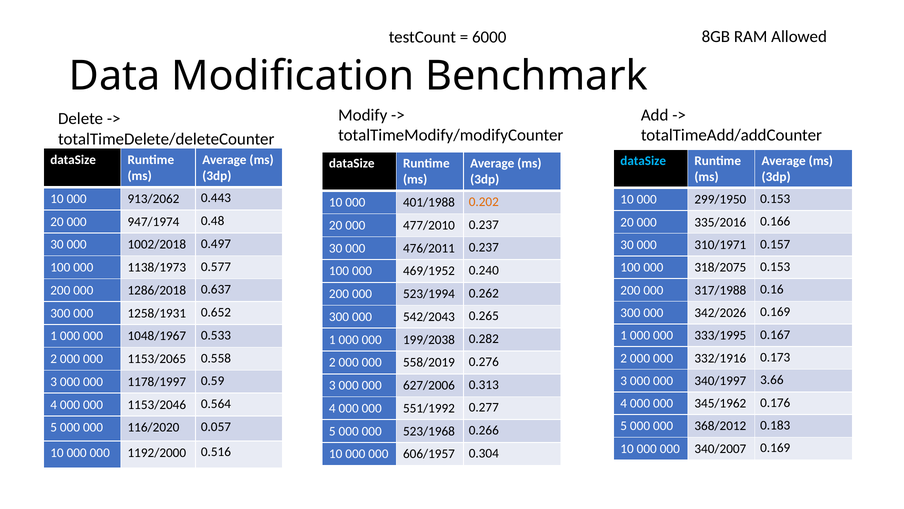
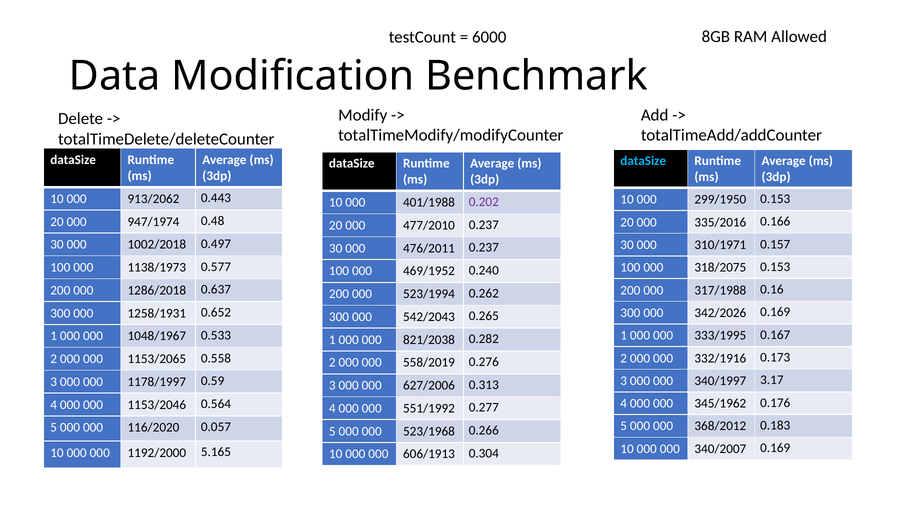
0.202 colour: orange -> purple (484, 202)
199/2038: 199/2038 -> 821/2038 (429, 339)
3.66: 3.66 -> 3.17 (772, 380)
0.516: 0.516 -> 5.165 (216, 452)
606/1957: 606/1957 -> 606/1913 (429, 454)
